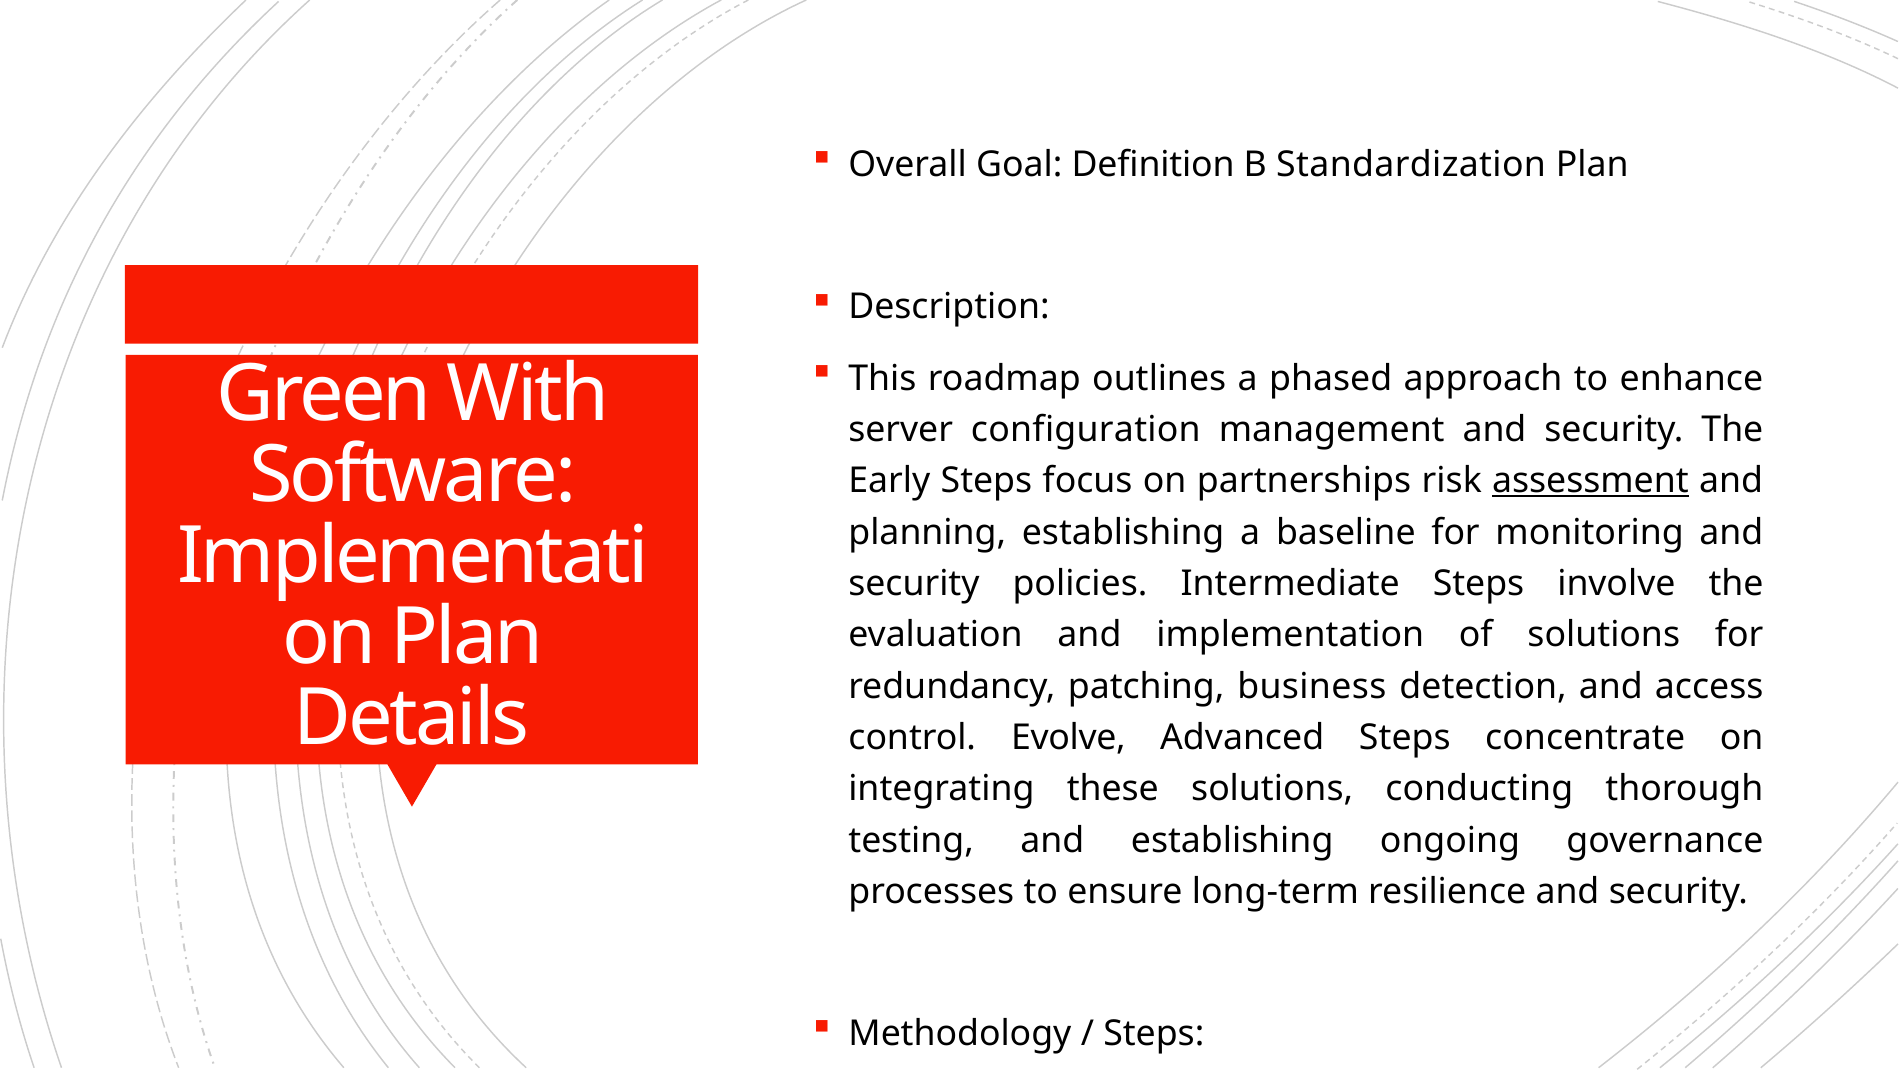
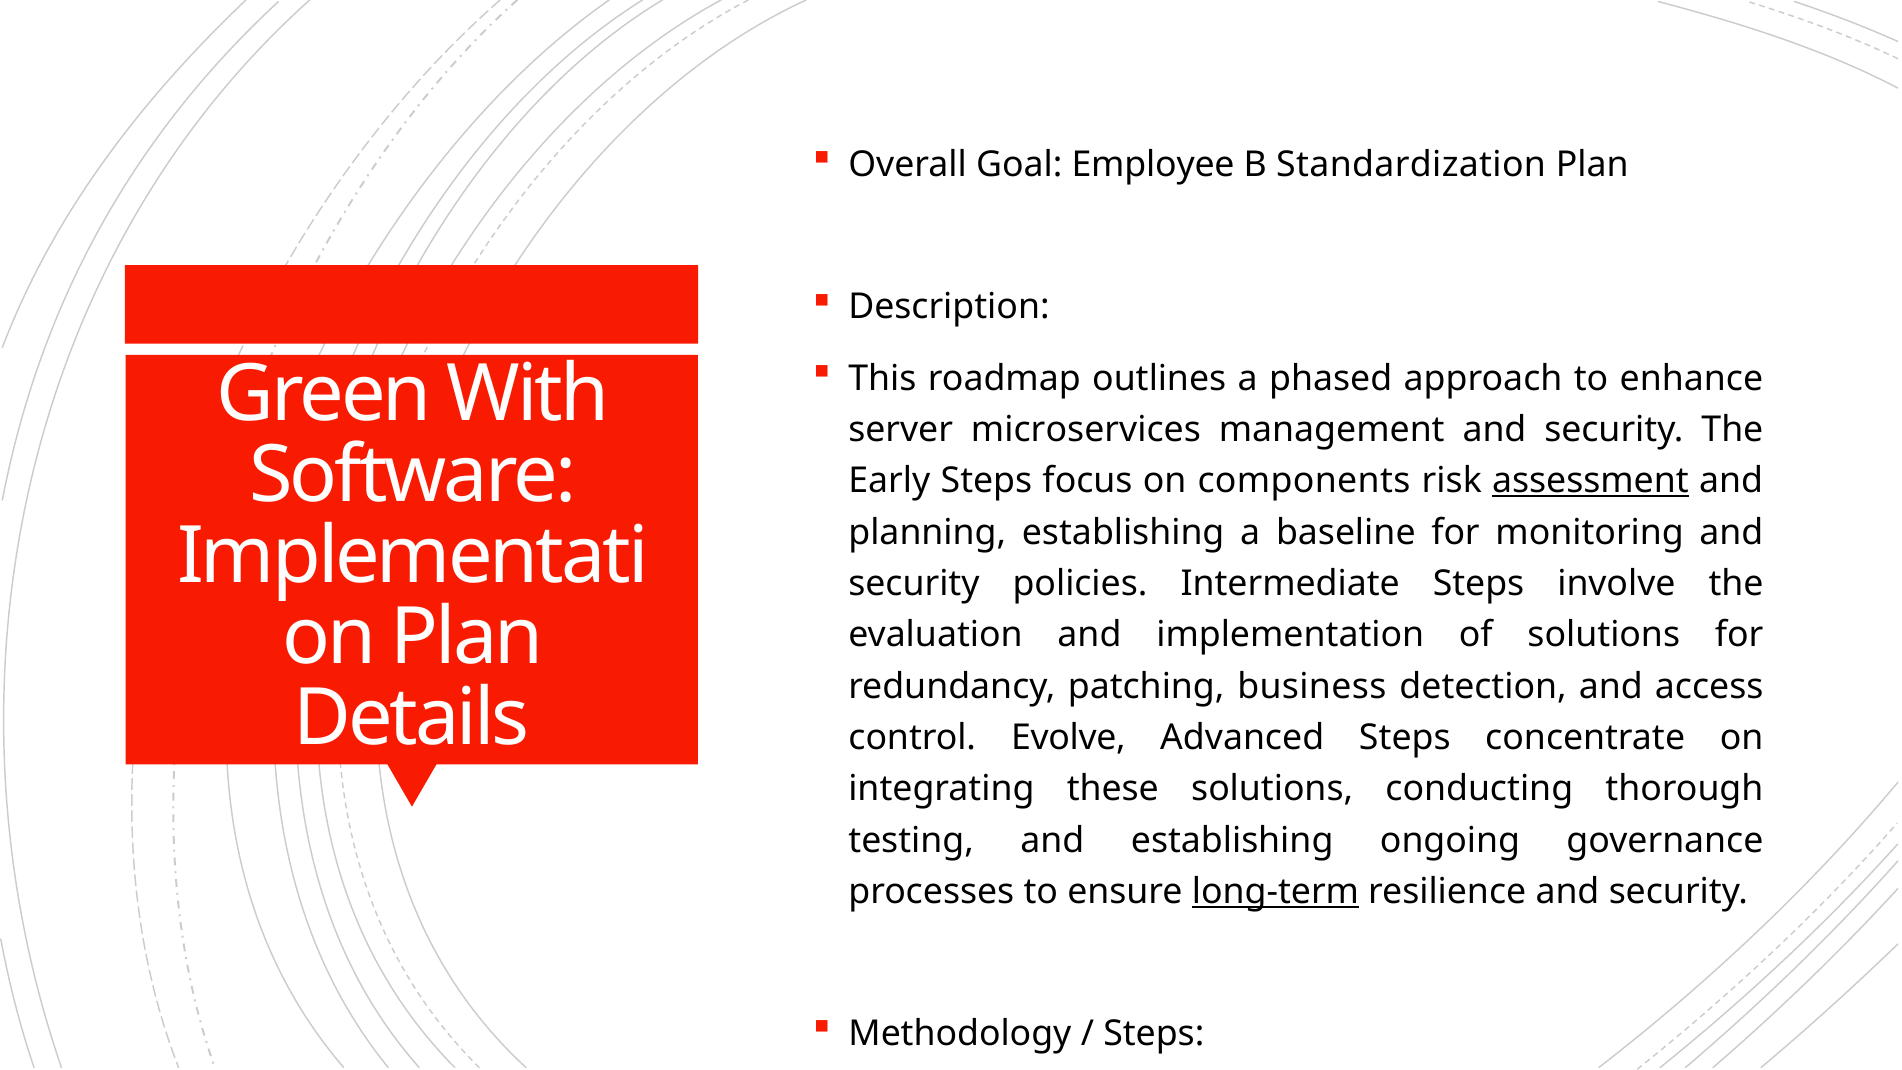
Goal Definition: Definition -> Employee (1153, 165)
server configuration: configuration -> microservices (1086, 430)
partnerships: partnerships -> components (1304, 481)
long-term underline: none -> present (1275, 892)
